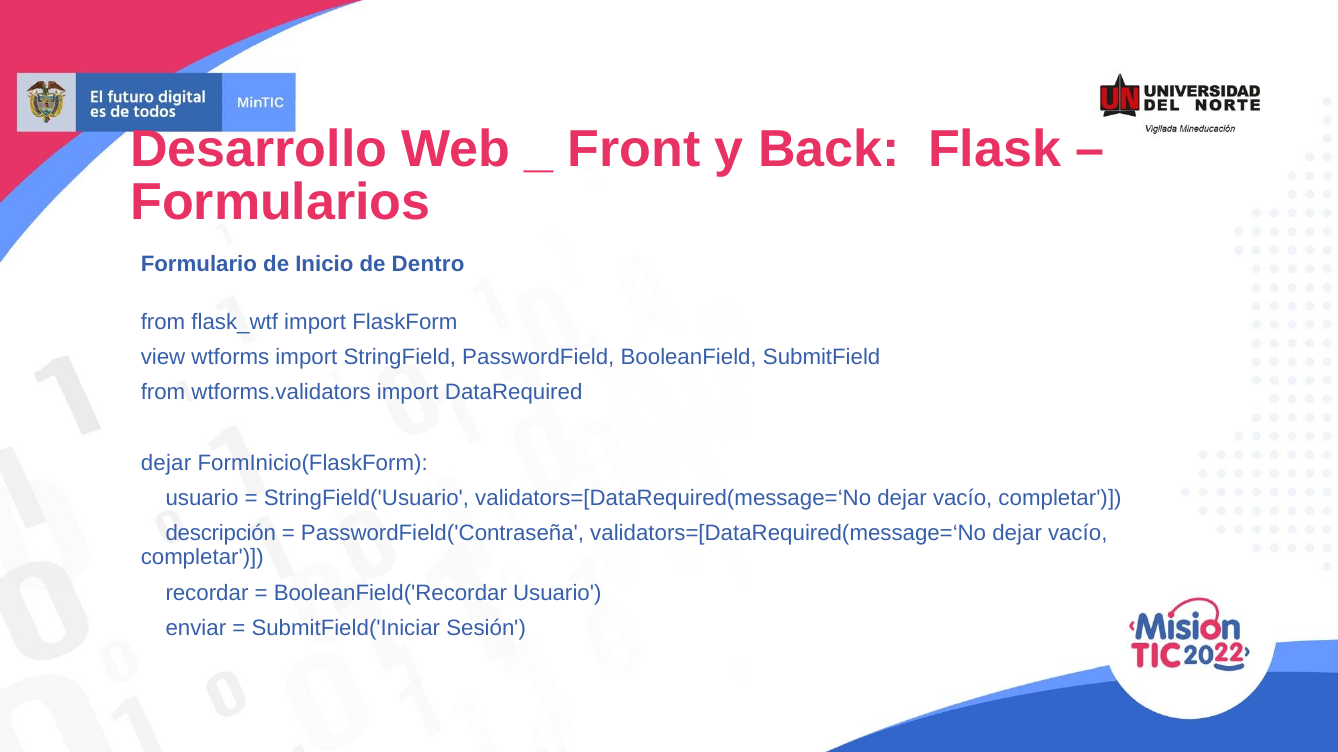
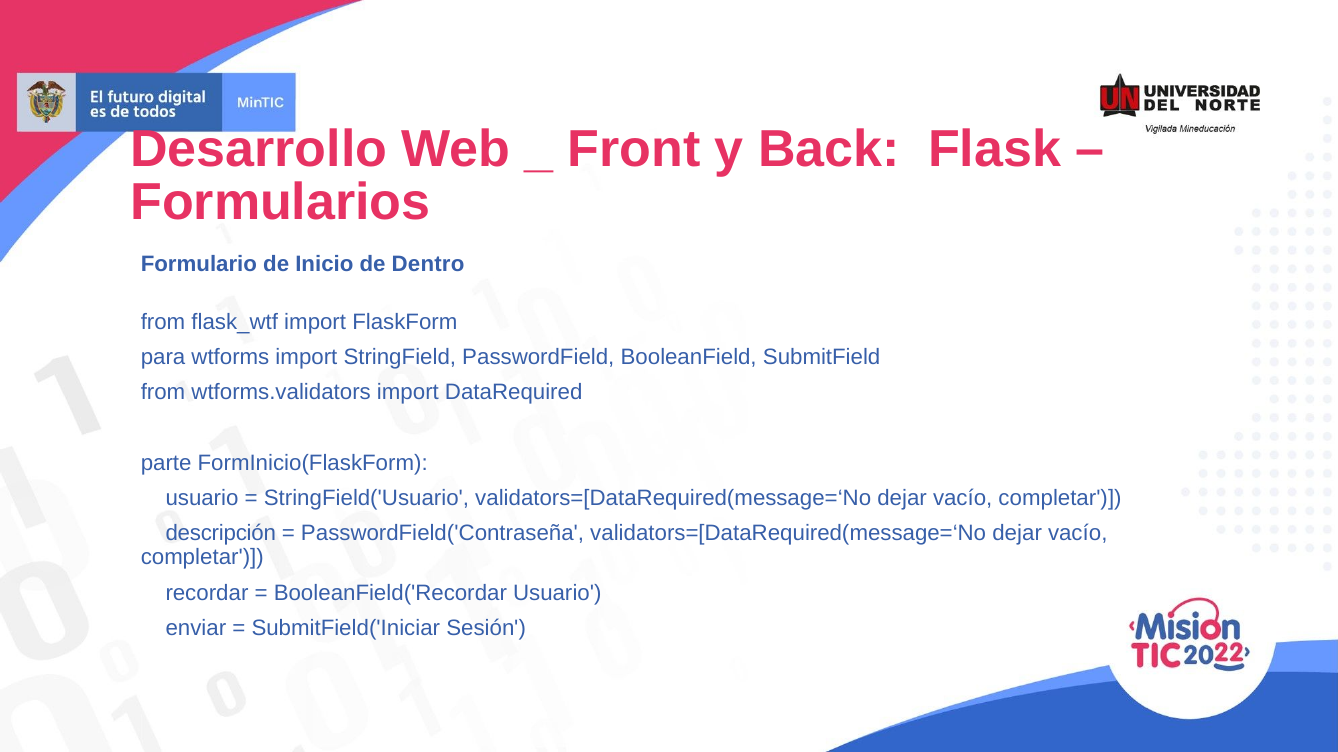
view: view -> para (163, 358)
dejar: dejar -> parte (166, 463)
